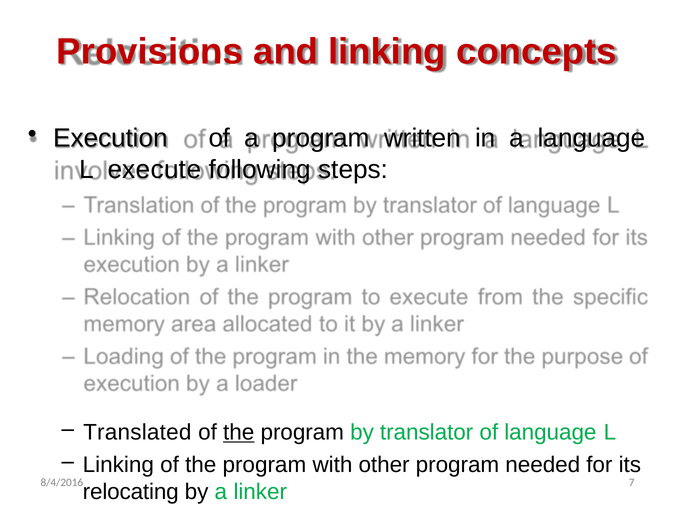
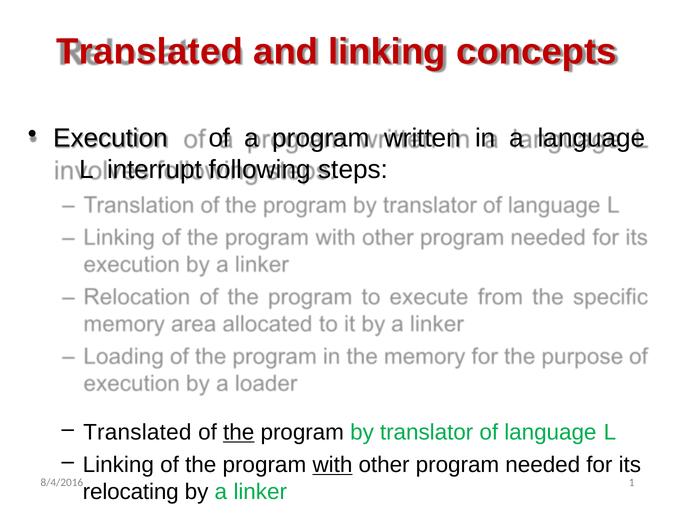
Provisions: Provisions -> Translated (150, 52)
L execute: execute -> interrupt (155, 170)
with underline: none -> present (332, 465)
7: 7 -> 1 (632, 483)
